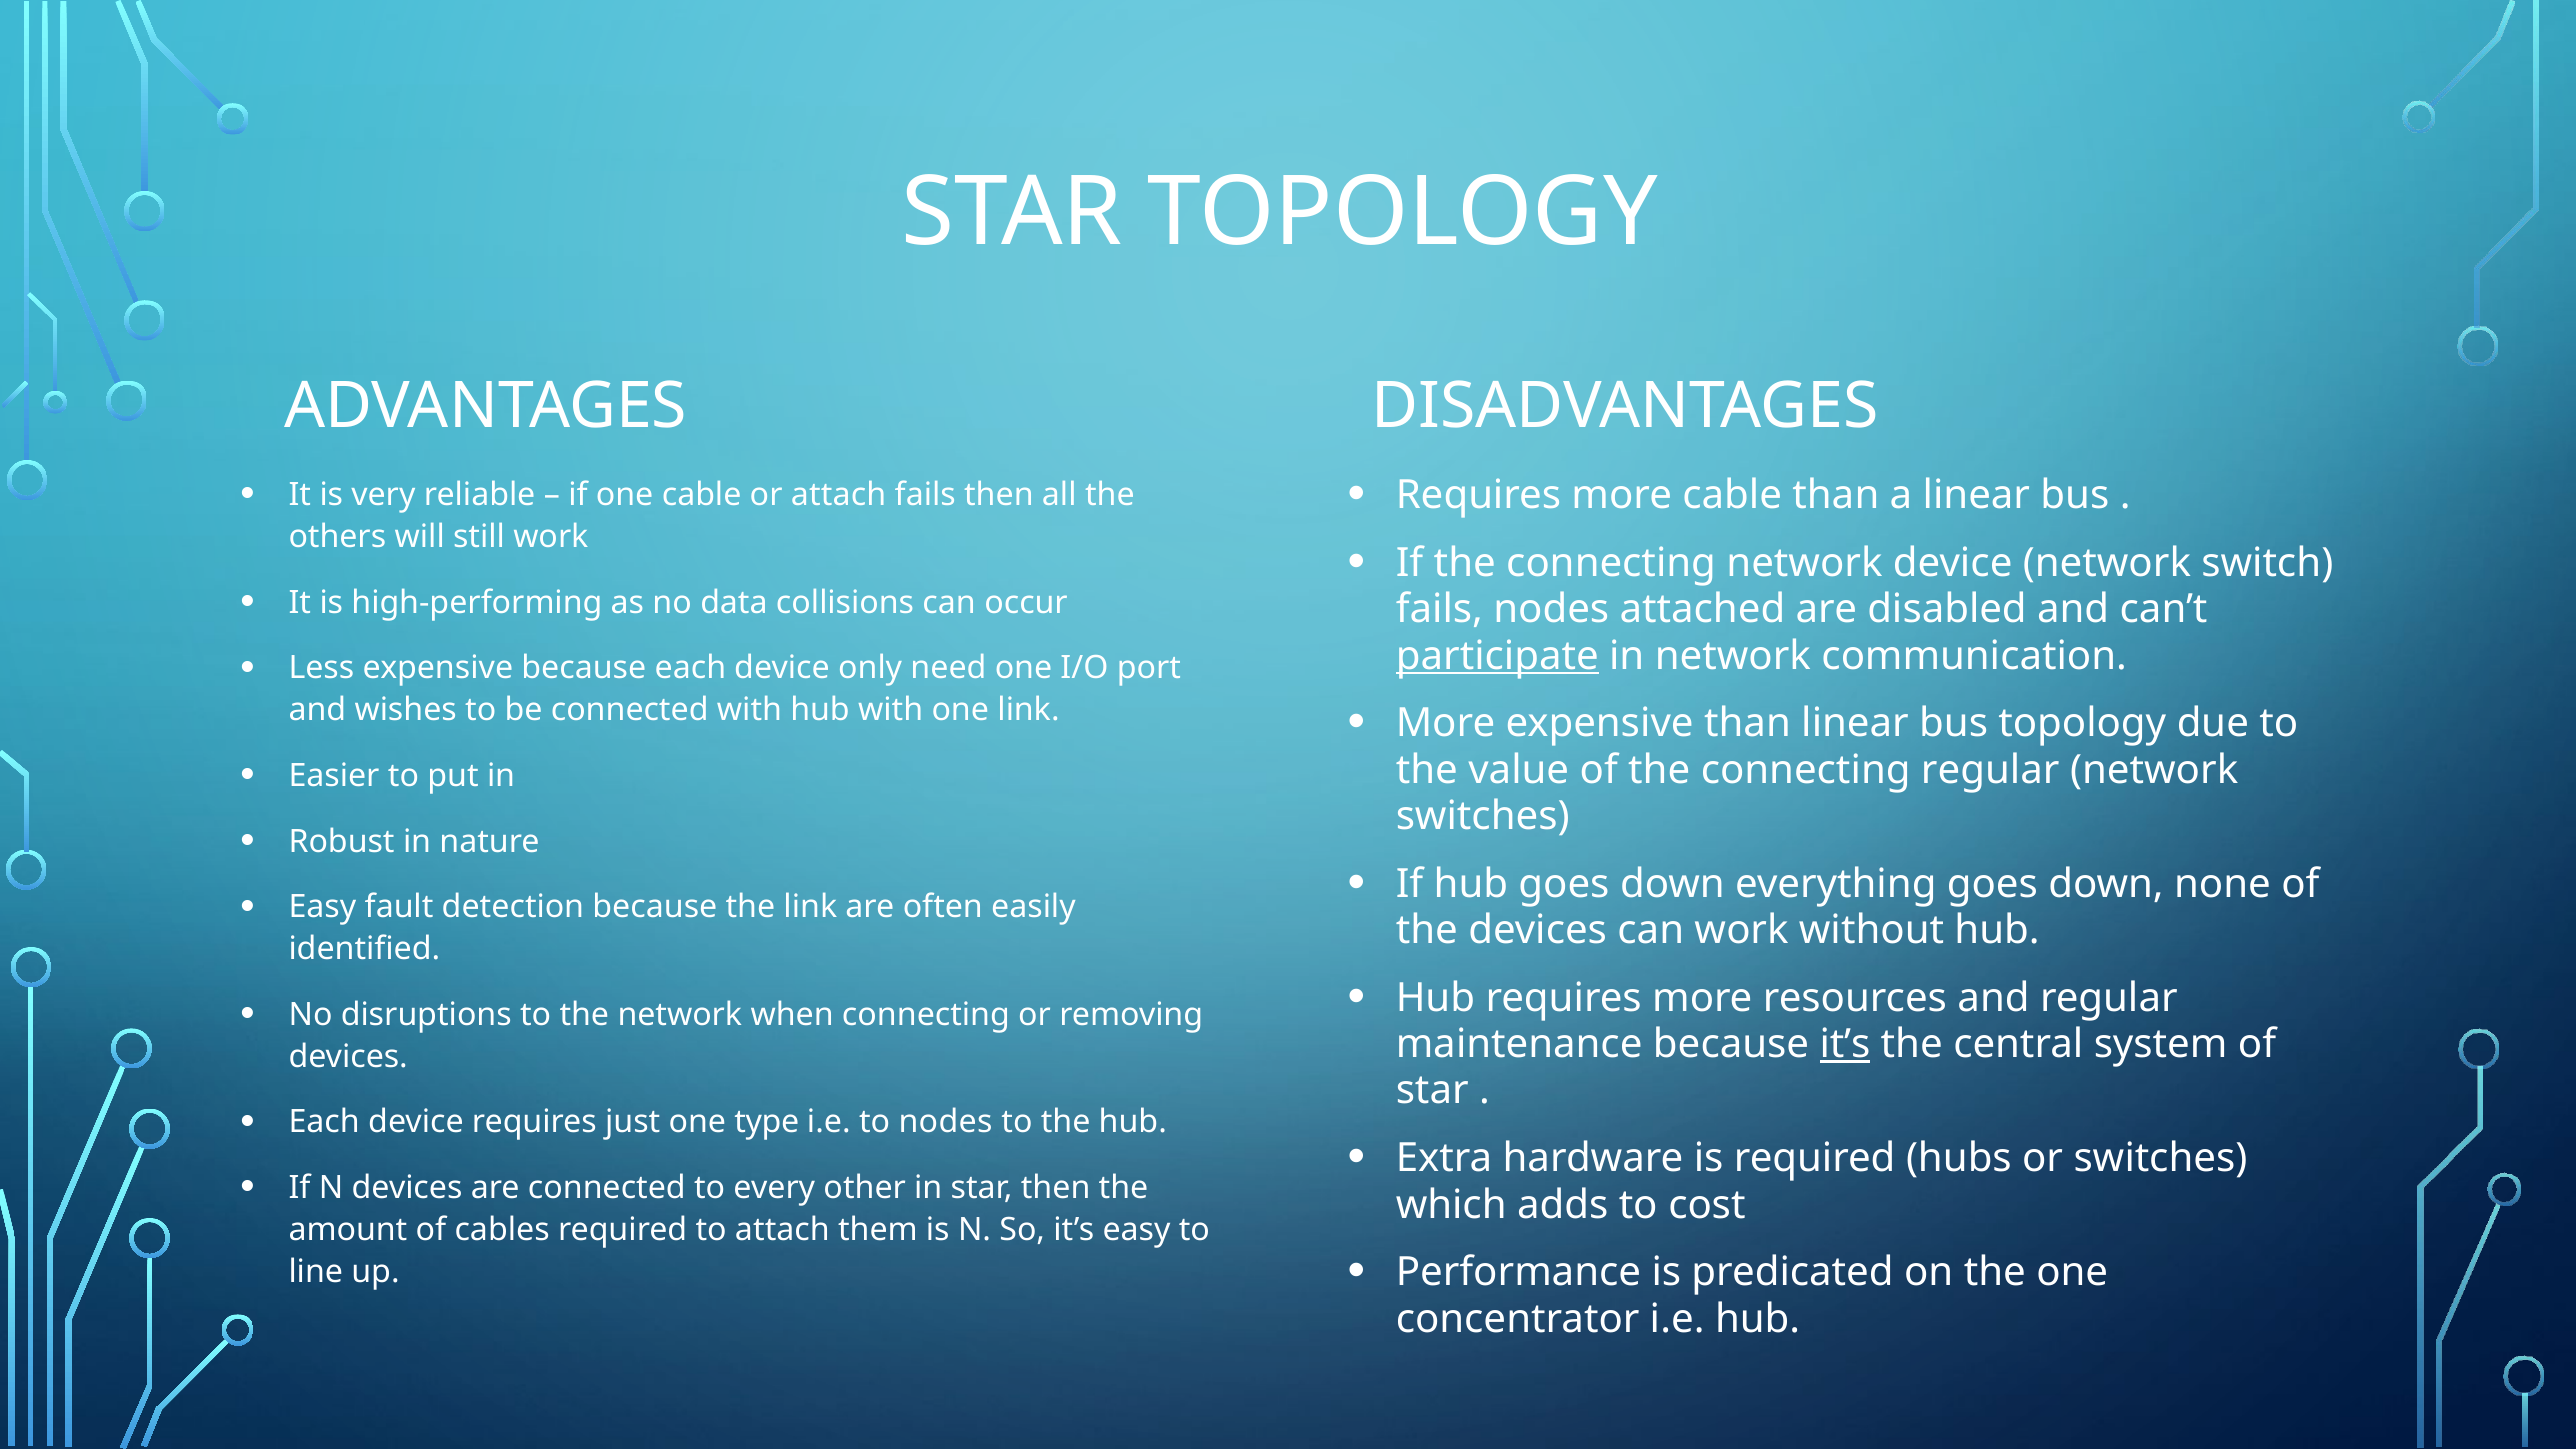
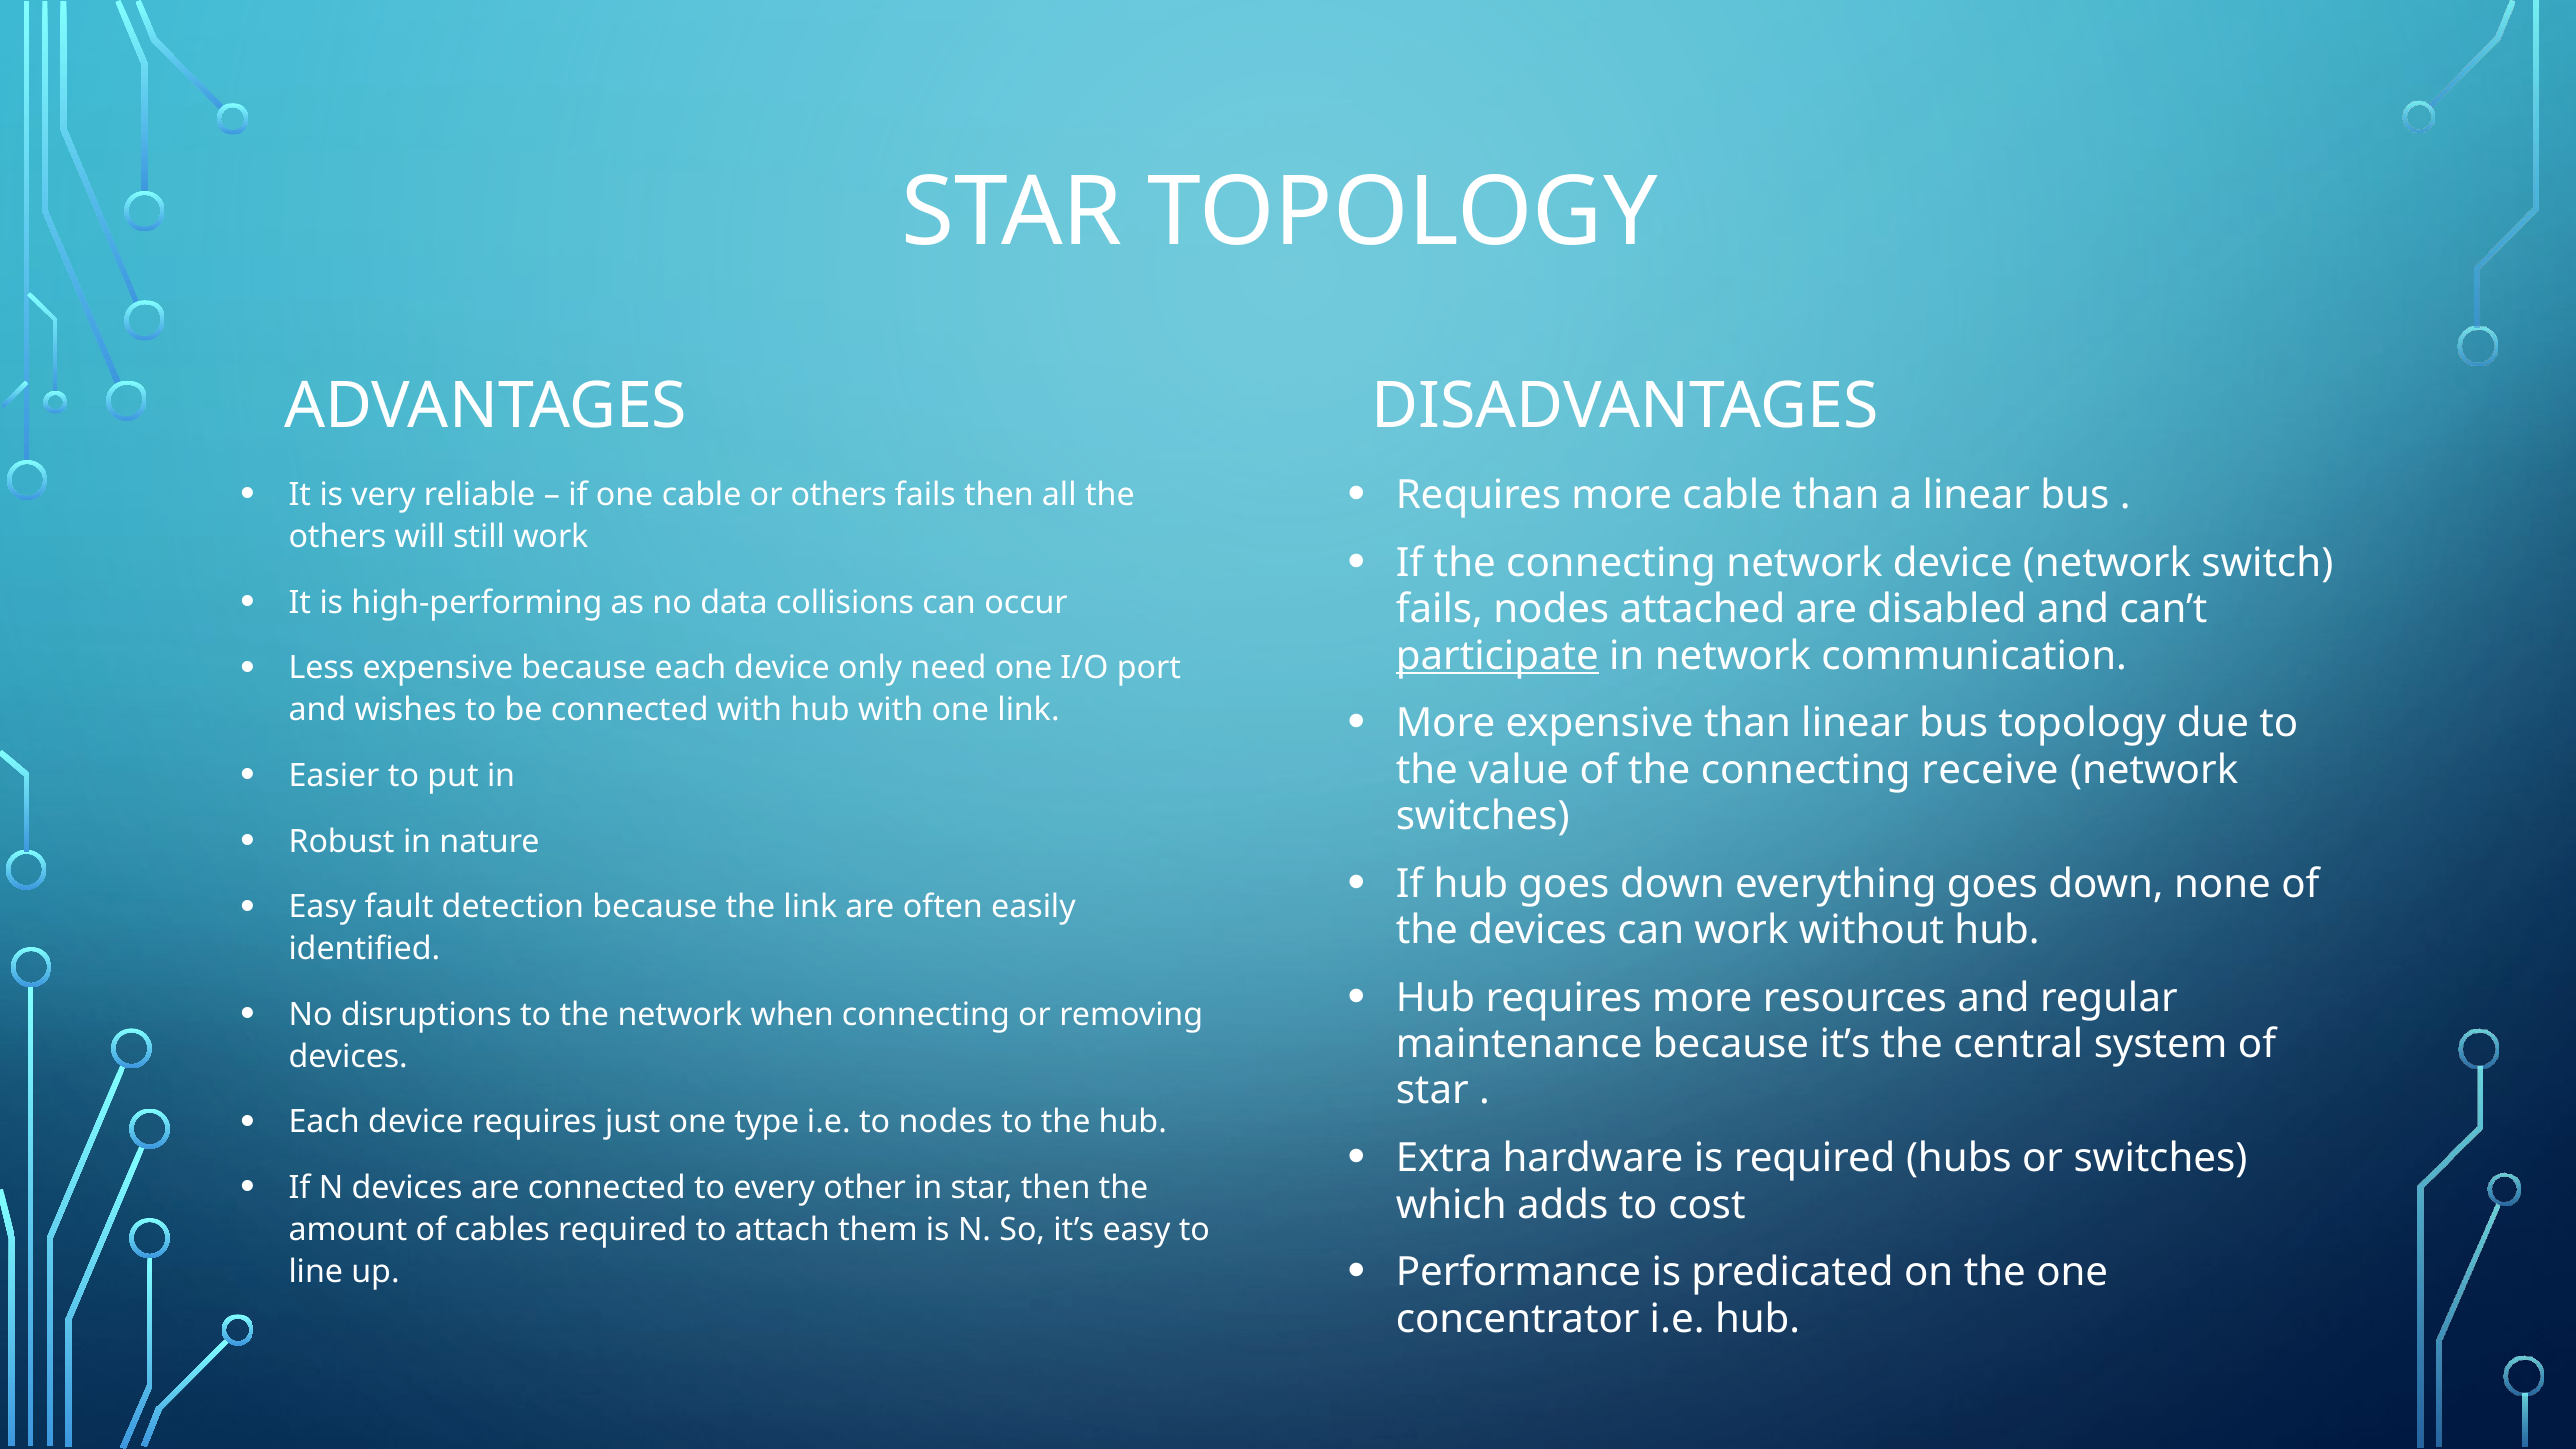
or attach: attach -> others (839, 495)
connecting regular: regular -> receive (1990, 770)
it’s underline: present -> none (1845, 1044)
